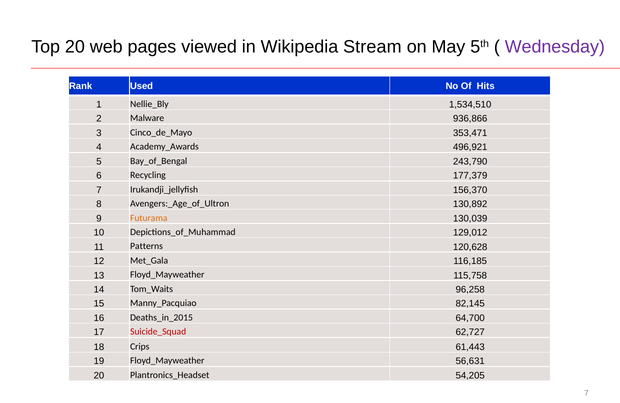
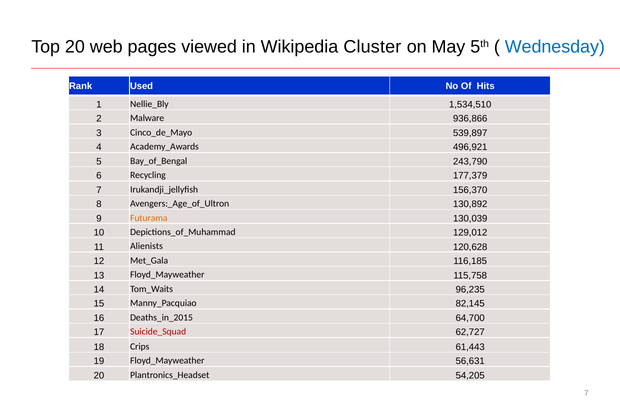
Stream: Stream -> Cluster (372, 47)
Wednesday colour: purple -> blue (555, 47)
353,471: 353,471 -> 539,897 (470, 133)
Patterns: Patterns -> Alienists (147, 246)
96,258: 96,258 -> 96,235 (470, 290)
